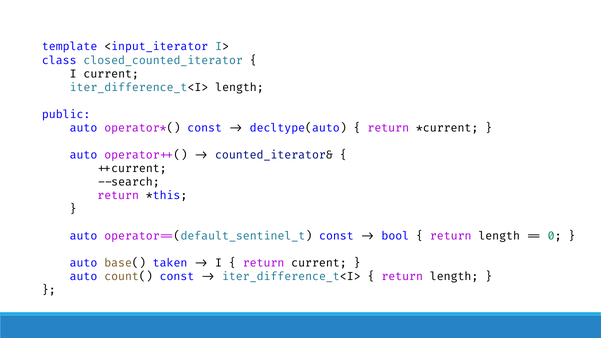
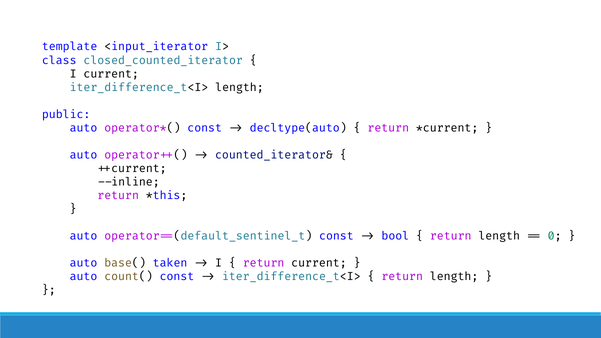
--search: --search -> --inline (129, 182)
